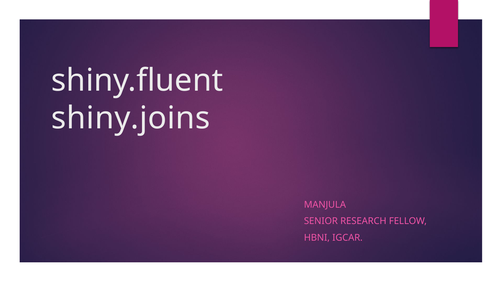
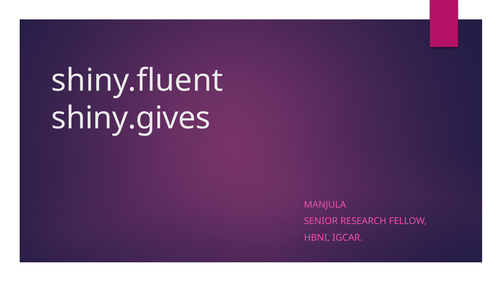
shiny.joins: shiny.joins -> shiny.gives (131, 118)
